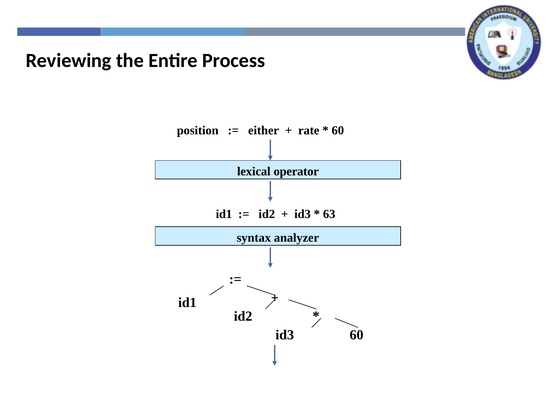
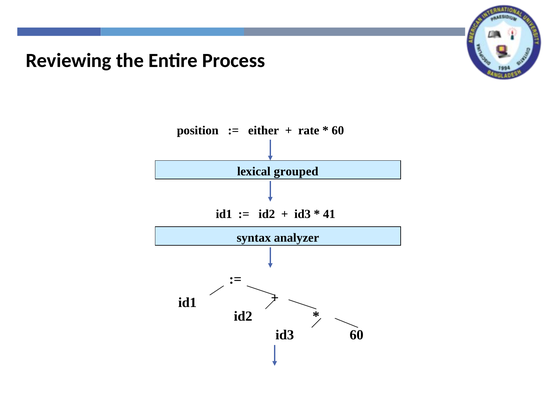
operator: operator -> grouped (296, 172)
63: 63 -> 41 (329, 214)
